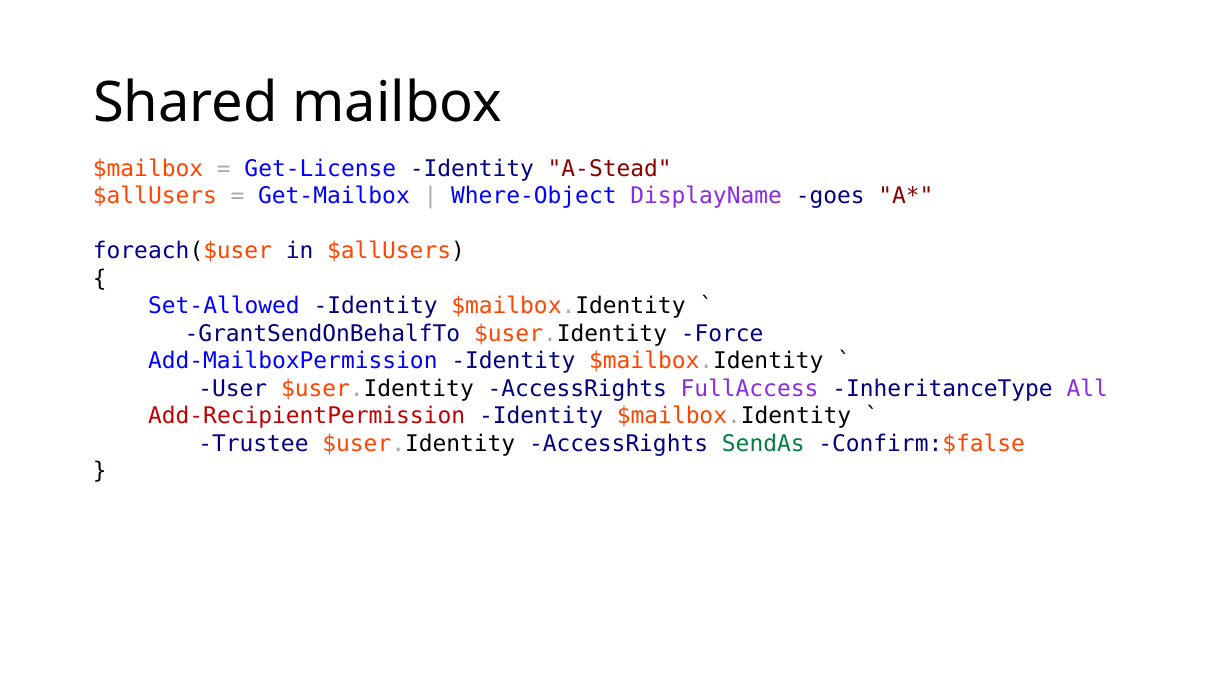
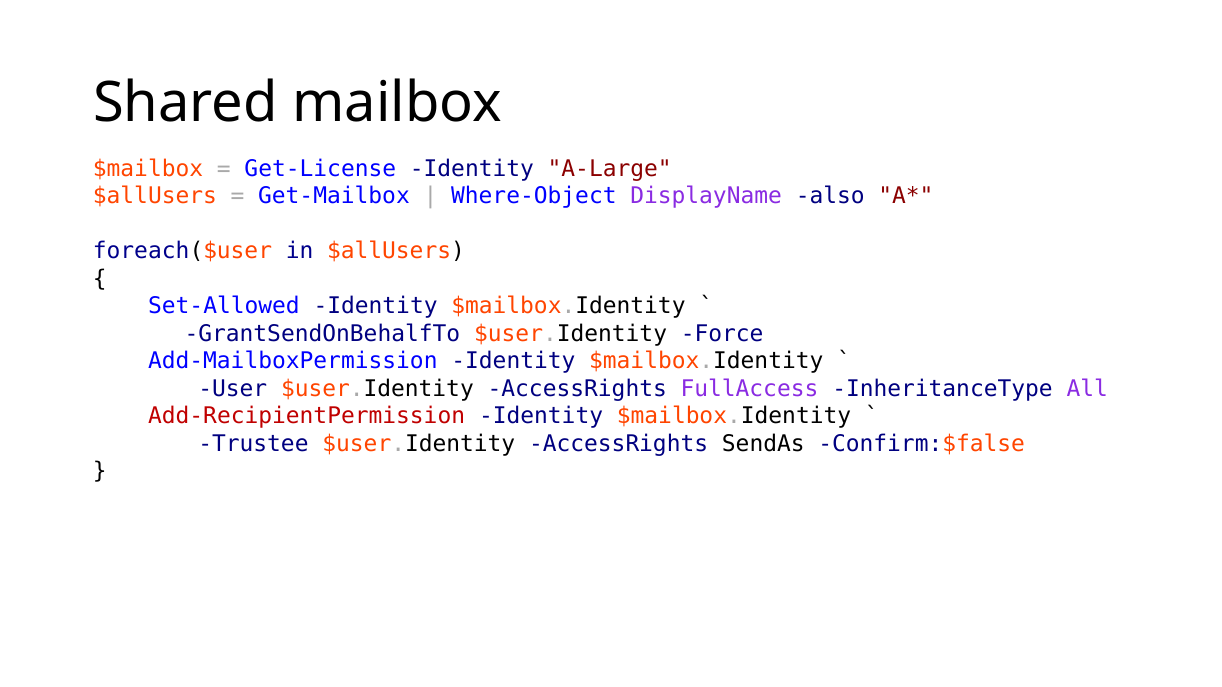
A-Stead: A-Stead -> A-Large (610, 169)
goes: goes -> also (830, 196)
SendAs colour: green -> black (763, 444)
